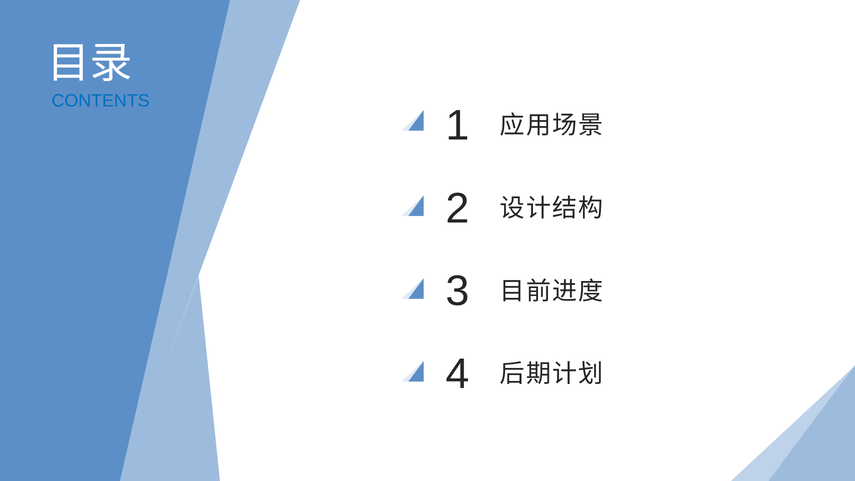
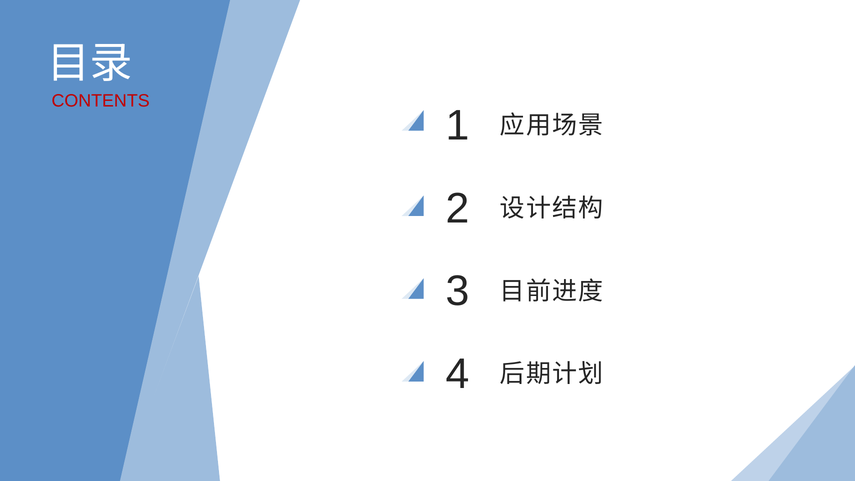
CONTENTS colour: blue -> red (101, 101)
